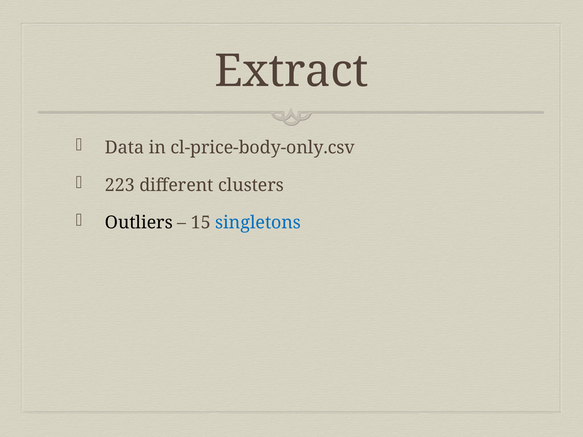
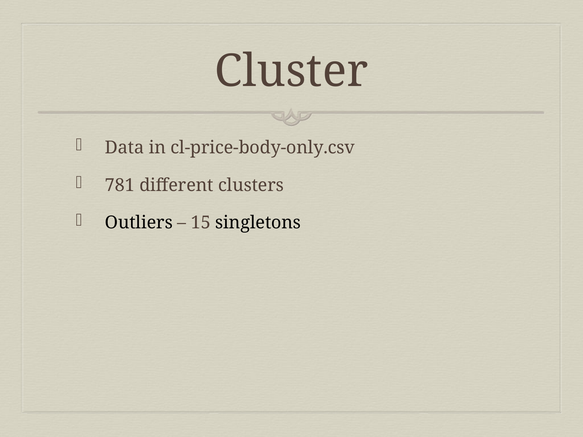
Extract: Extract -> Cluster (291, 71)
223: 223 -> 781 (120, 185)
singletons colour: blue -> black (258, 223)
